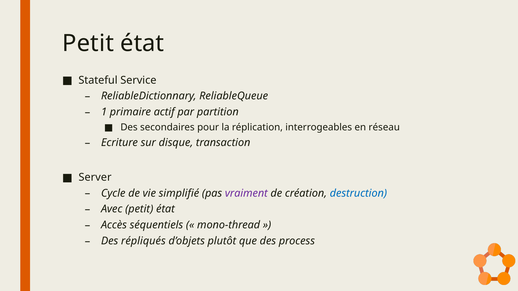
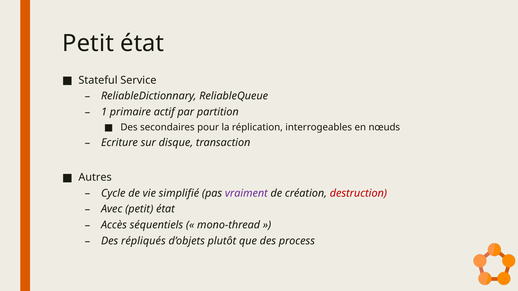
réseau: réseau -> nœuds (384, 128)
Server: Server -> Autres (95, 177)
destruction colour: blue -> red (358, 193)
